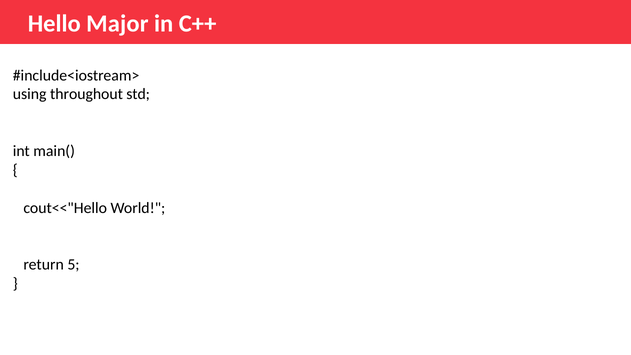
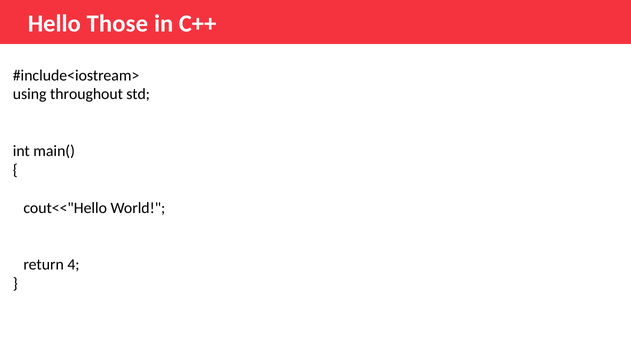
Major: Major -> Those (117, 24)
5: 5 -> 4 (73, 265)
